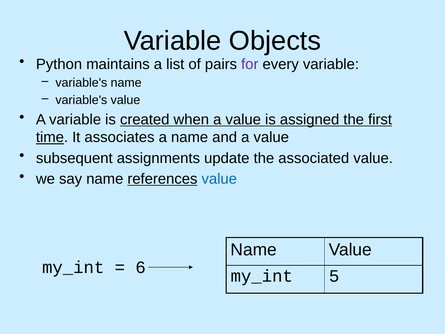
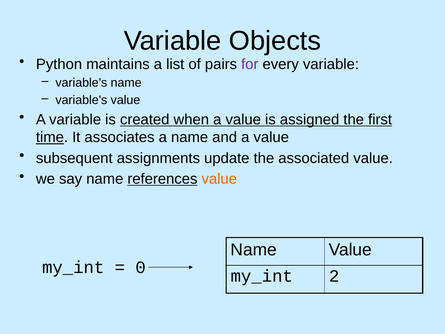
value colour: blue -> orange (219, 179)
6: 6 -> 0 (141, 267)
5: 5 -> 2 (334, 276)
